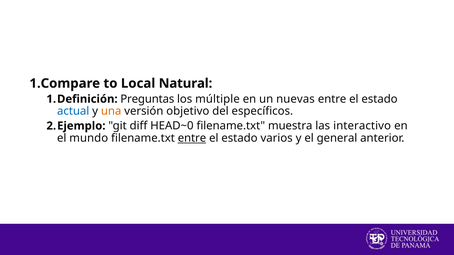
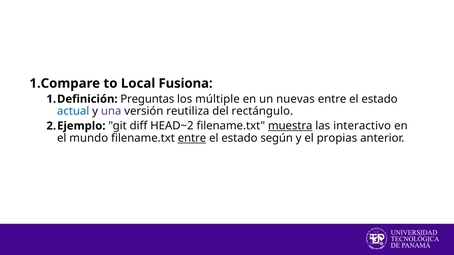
Natural: Natural -> Fusiona (186, 84)
una colour: orange -> purple (111, 111)
objetivo: objetivo -> reutiliza (188, 111)
específicos: específicos -> rectángulo (262, 111)
HEAD~0: HEAD~0 -> HEAD~2 (172, 126)
muestra underline: none -> present (290, 126)
varios: varios -> según (277, 138)
general: general -> propias (337, 138)
